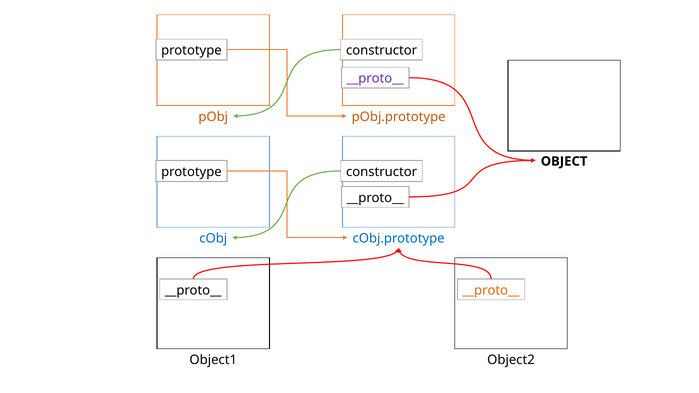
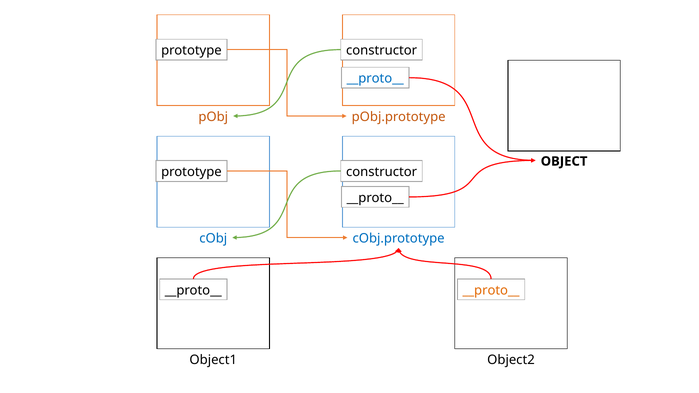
__proto__ colour: purple -> blue (375, 79)
